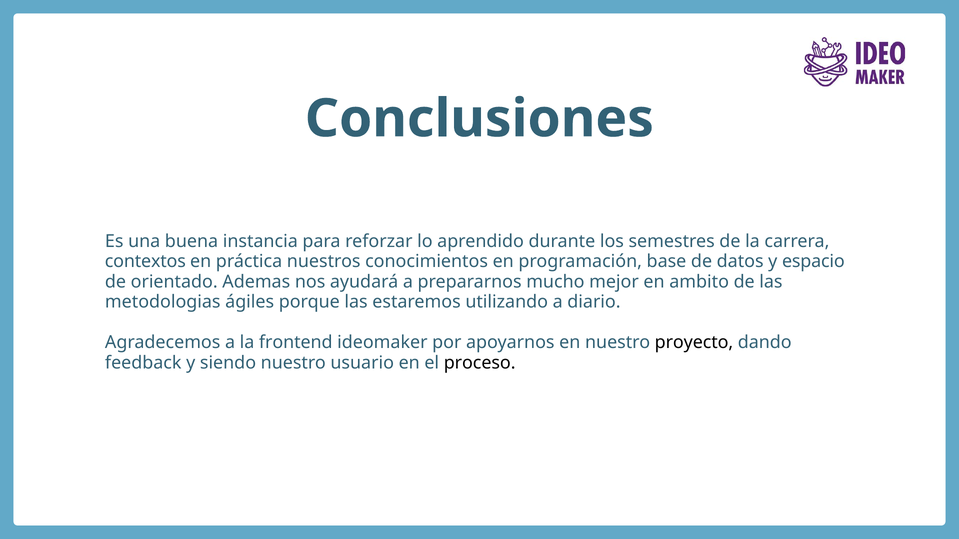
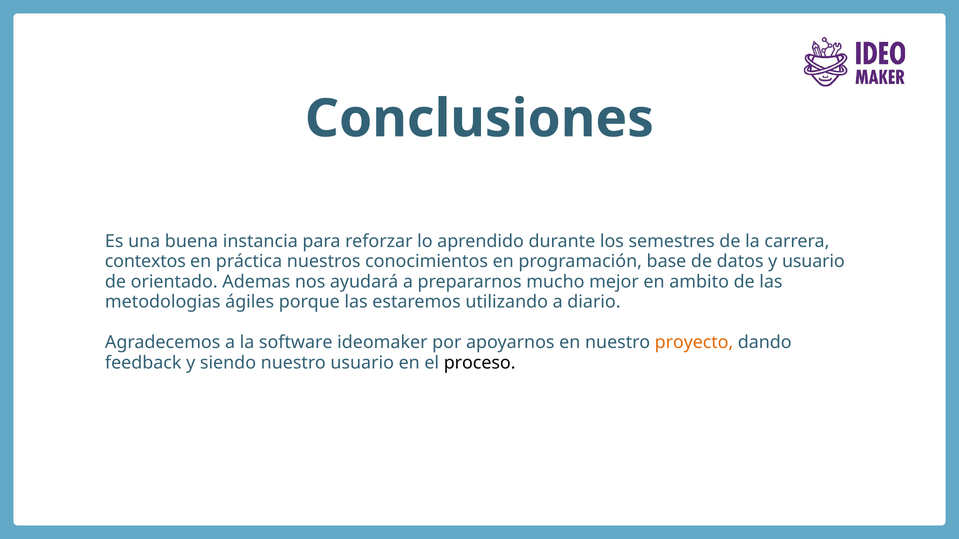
y espacio: espacio -> usuario (813, 262)
frontend: frontend -> software (296, 343)
proyecto colour: black -> orange (694, 343)
